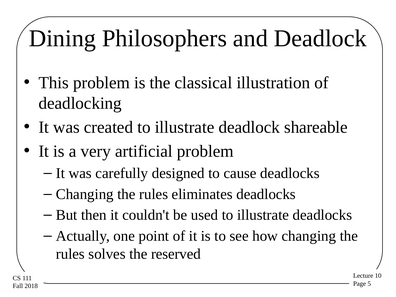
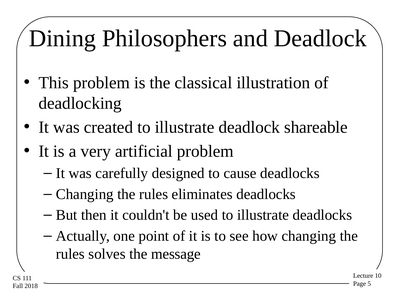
reserved: reserved -> message (176, 254)
